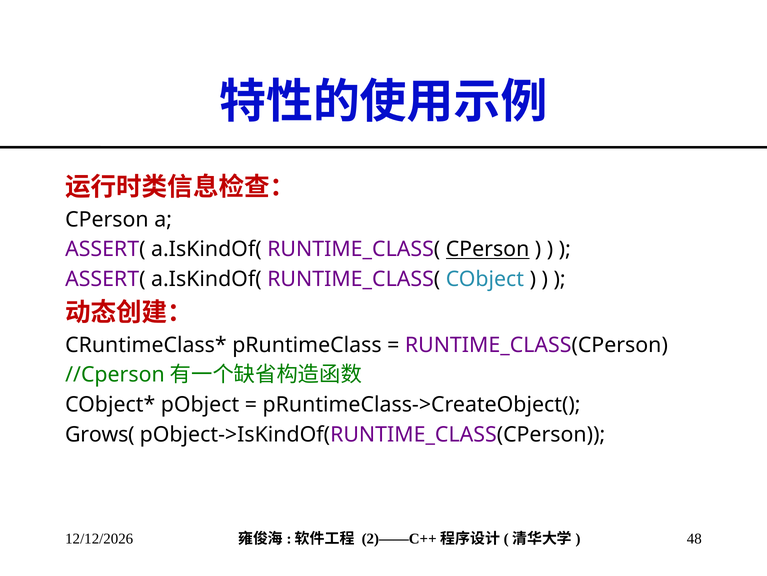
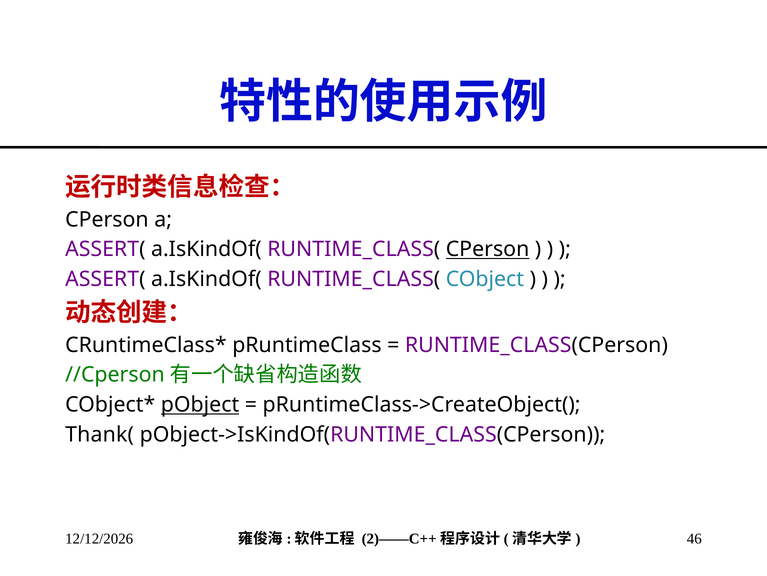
pObject underline: none -> present (200, 404)
Grows(: Grows( -> Thank( (100, 434)
48: 48 -> 46 (694, 538)
